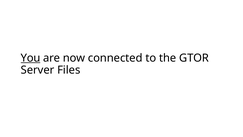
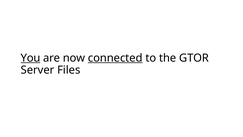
connected underline: none -> present (115, 58)
